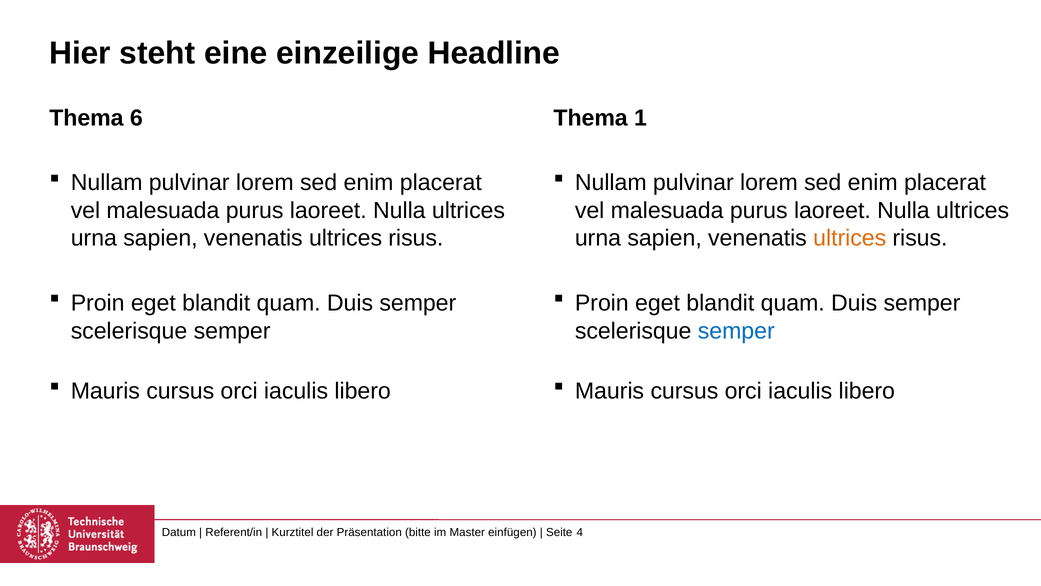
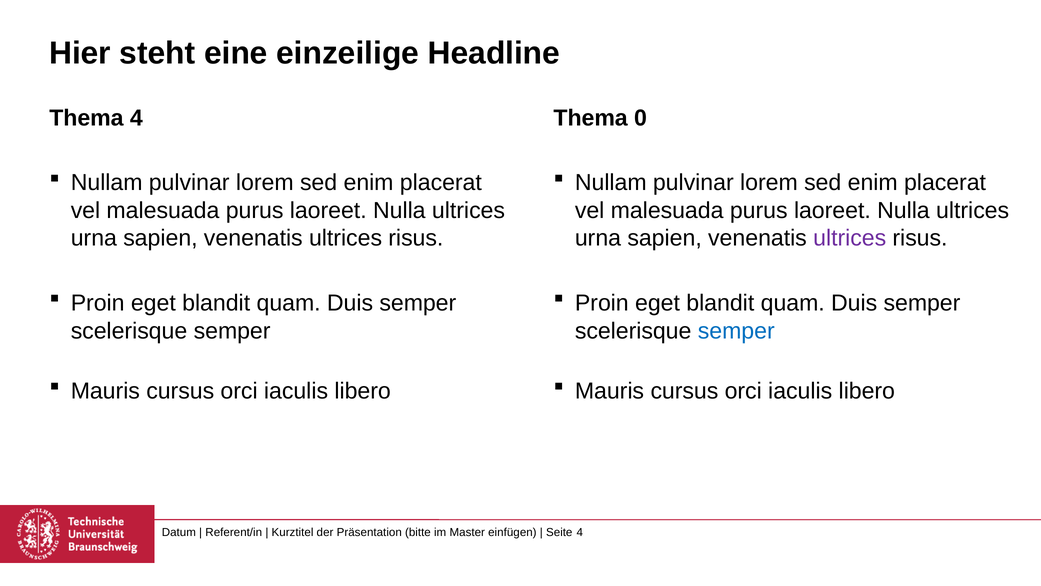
Thema 6: 6 -> 4 (136, 118)
1: 1 -> 0 (641, 118)
ultrices colour: orange -> purple (850, 238)
